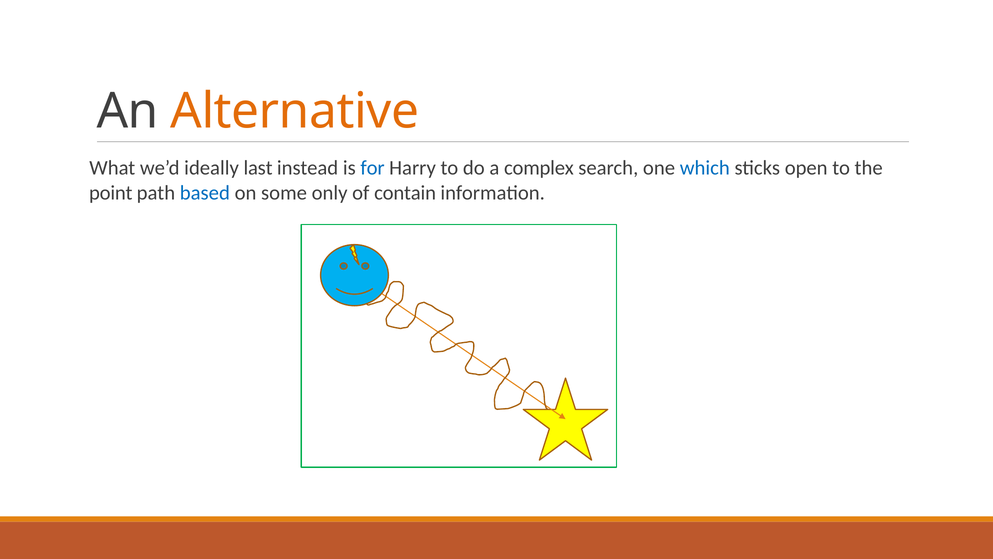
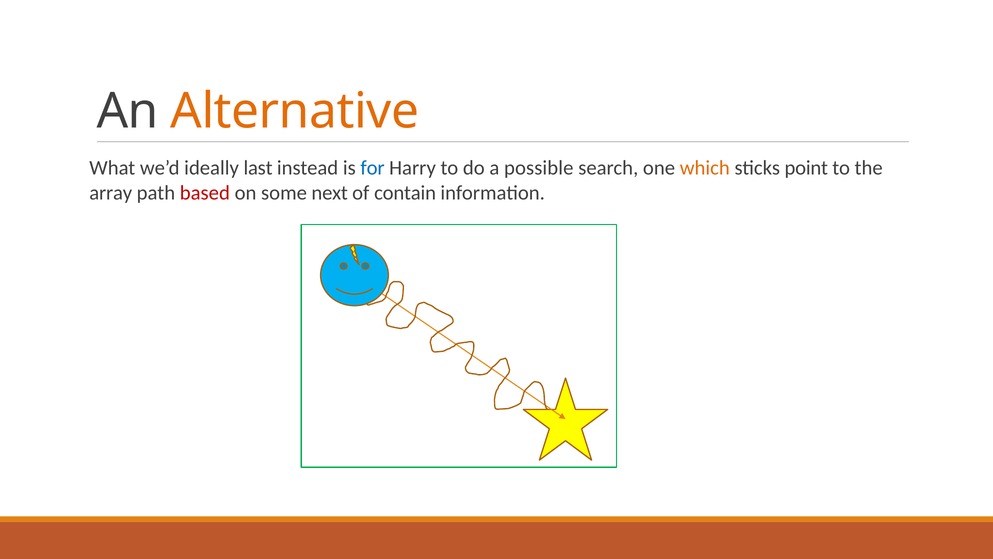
complex: complex -> possible (539, 168)
which colour: blue -> orange (705, 168)
open: open -> point (806, 168)
point: point -> array (111, 193)
based colour: blue -> red (205, 193)
only: only -> next (330, 193)
